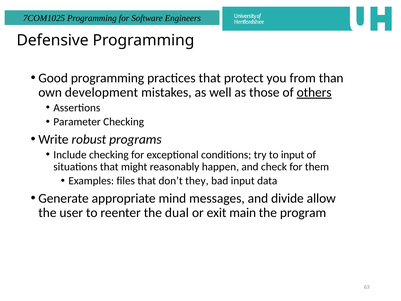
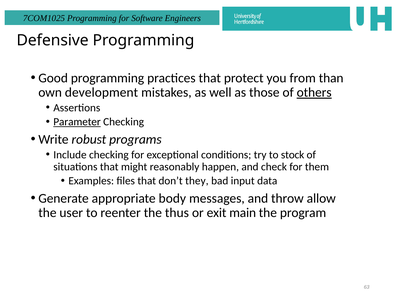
Parameter underline: none -> present (77, 122)
to input: input -> stock (293, 155)
mind: mind -> body (172, 198)
divide: divide -> throw (287, 198)
dual: dual -> thus (177, 213)
